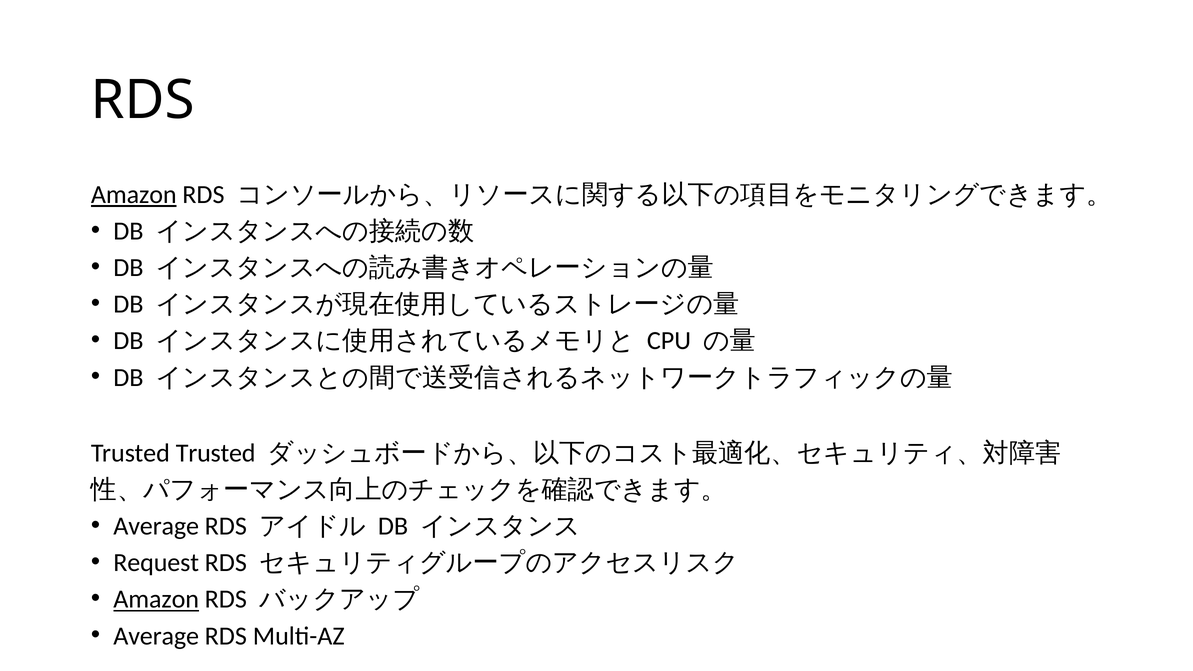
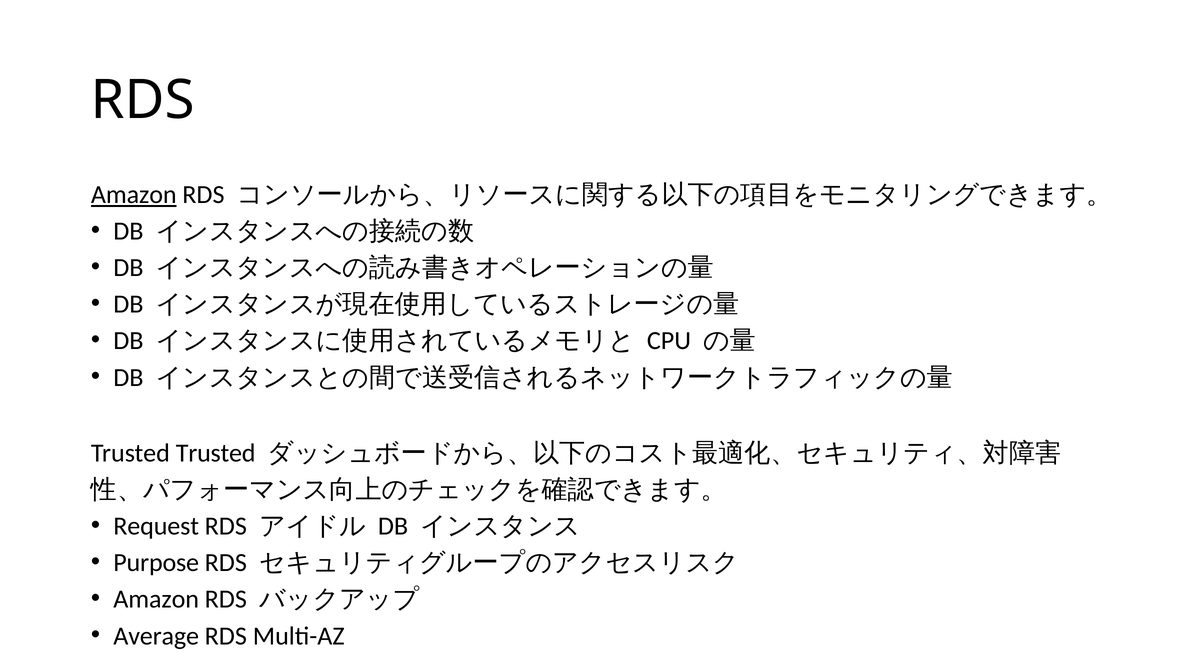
Average: Average -> Request (156, 526)
Request: Request -> Purpose (156, 563)
Amazon underline: present -> none (156, 599)
